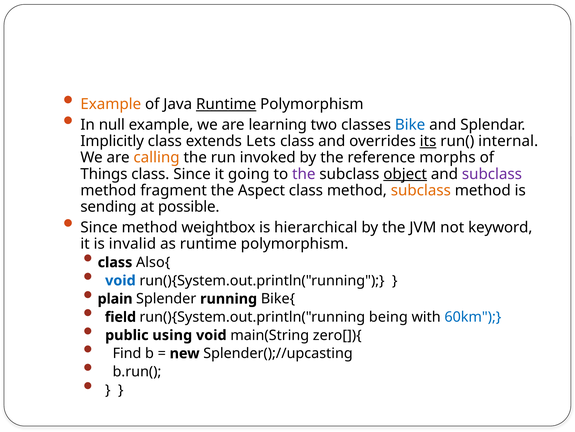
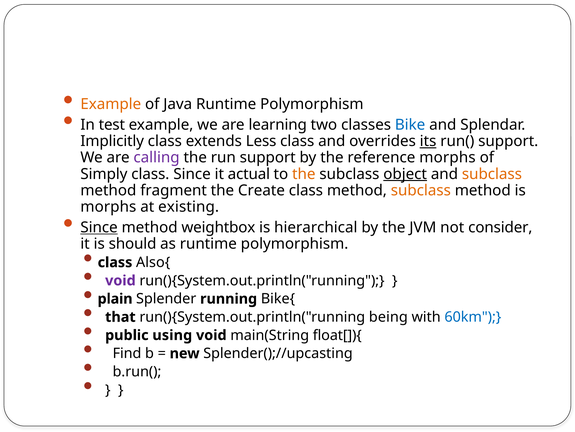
Runtime underline: present -> none (226, 104)
null: null -> test (112, 125)
Lets: Lets -> Less (261, 141)
run( internal: internal -> support (508, 141)
calling colour: orange -> purple (157, 157)
run invoked: invoked -> support (268, 157)
Things: Things -> Simply (104, 174)
going: going -> actual (249, 174)
the colour: purple -> orange (304, 174)
subclass colour: purple -> orange (492, 174)
Aspect: Aspect -> Create (261, 190)
sending: sending -> morphs (108, 207)
possible: possible -> existing (189, 207)
Since underline: none -> present (99, 227)
keyword: keyword -> consider (500, 227)
invalid: invalid -> should (133, 243)
void colour: blue -> purple (120, 280)
field: field -> that (120, 317)
zero[]){: zero[]){ -> float[]){ (337, 335)
